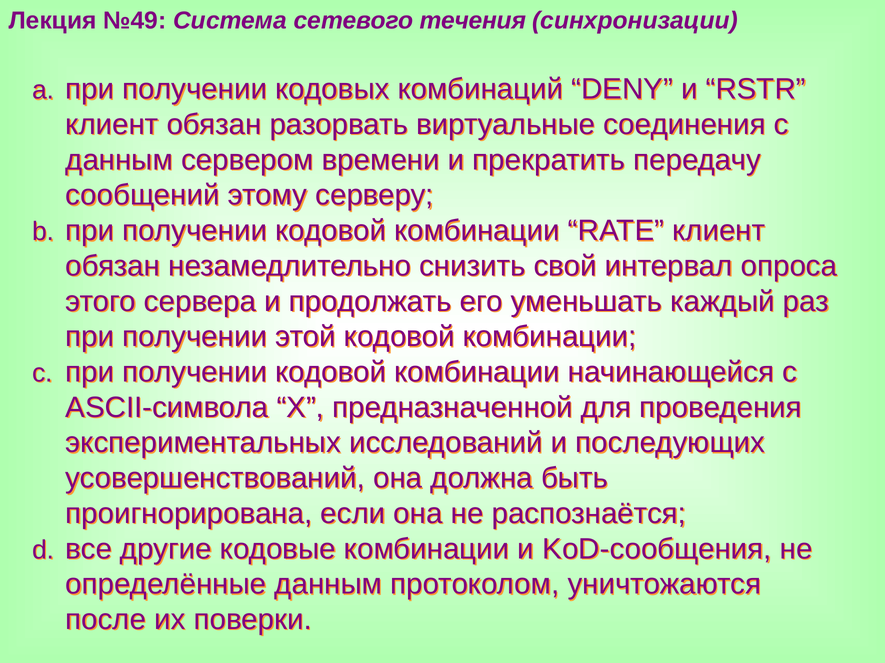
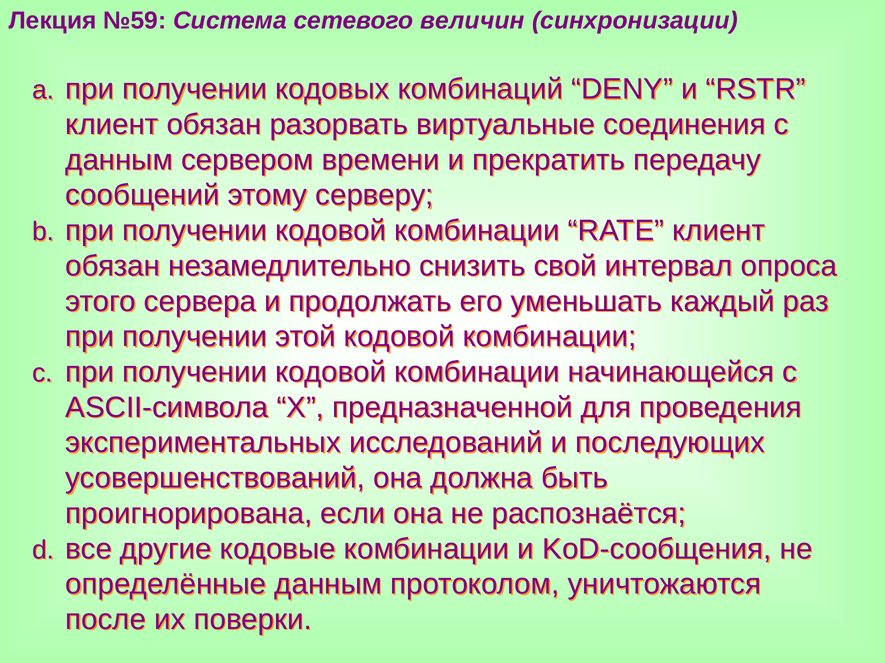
№49: №49 -> №59 (135, 21)
течения: течения -> величин (473, 21)
